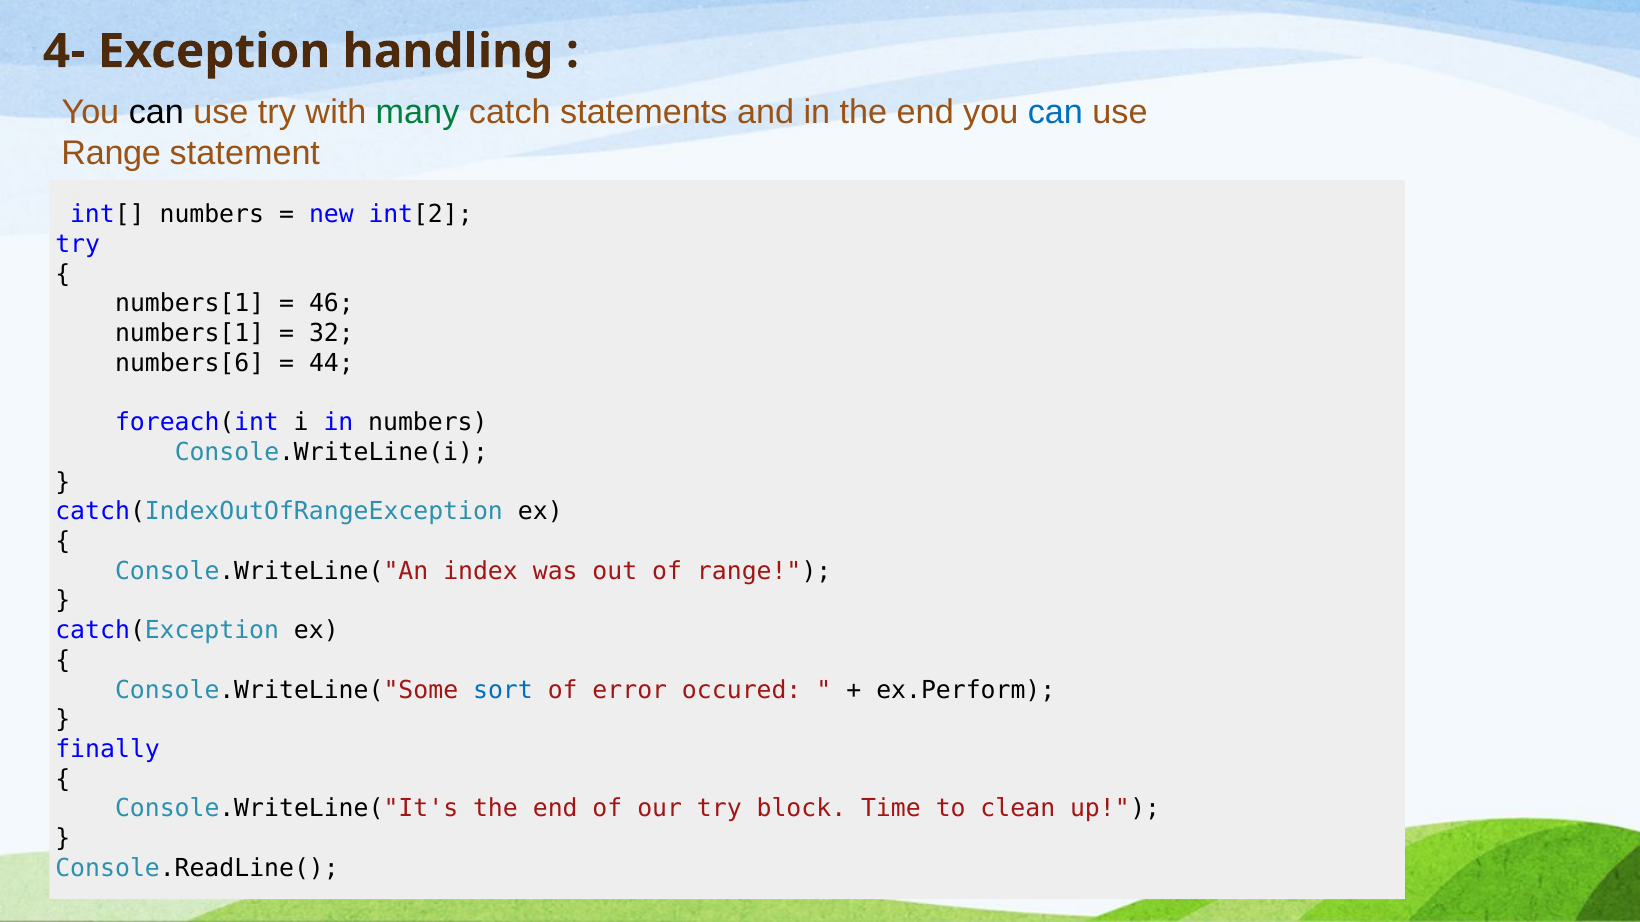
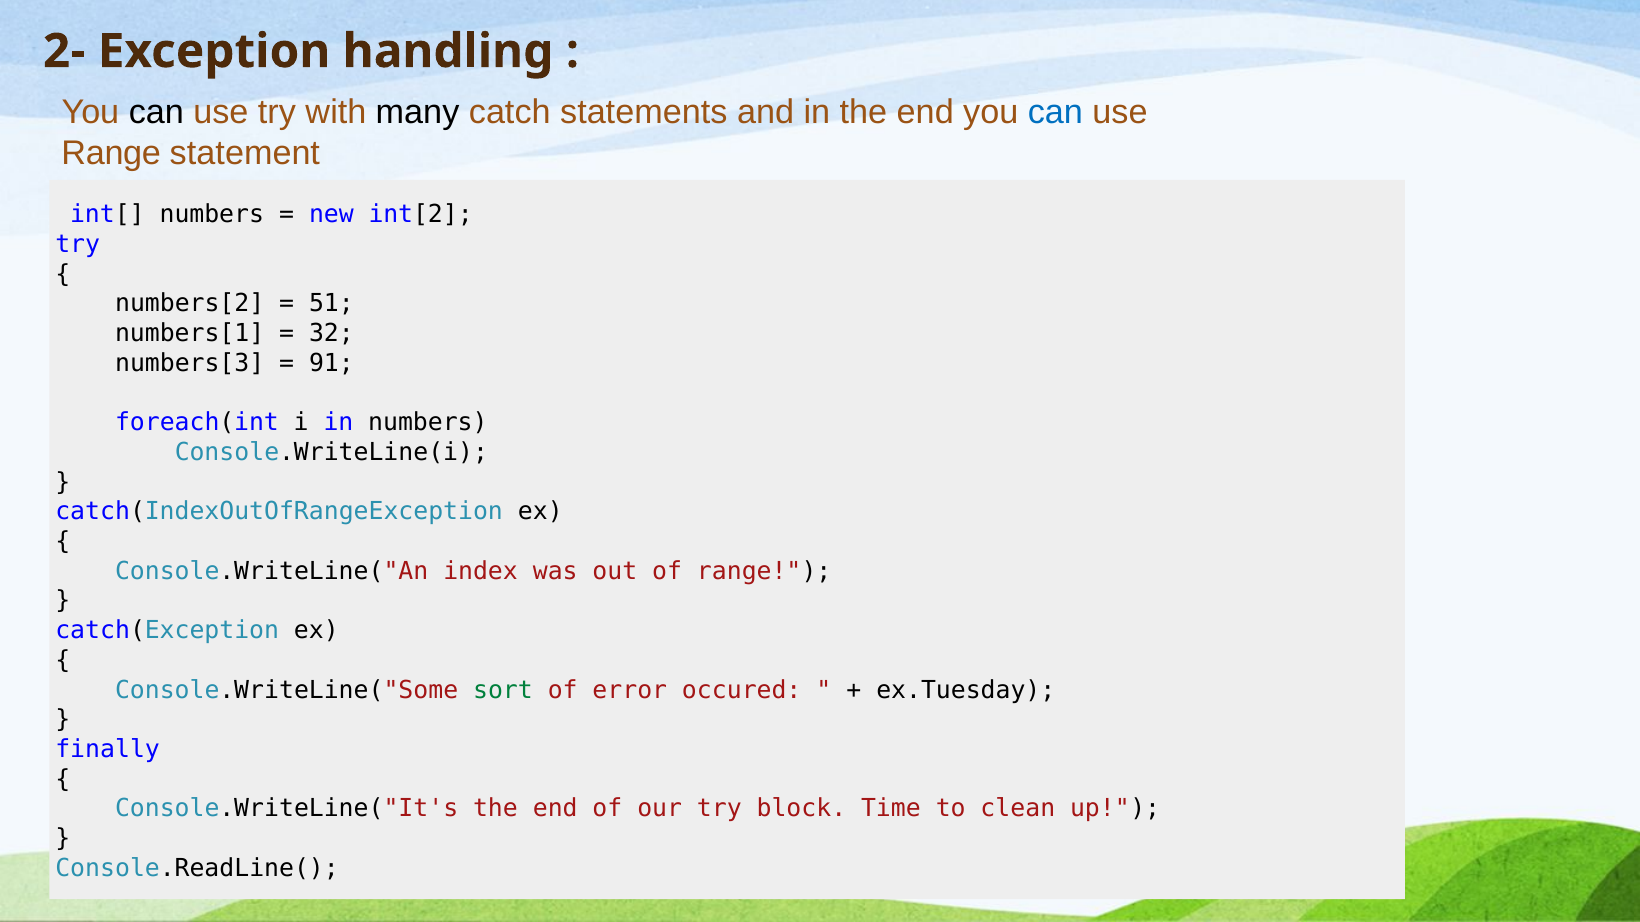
4-: 4- -> 2- (64, 51)
many colour: green -> black (418, 113)
numbers[1: numbers[1 -> numbers[2 (190, 304)
46: 46 -> 51 (331, 304)
numbers[6: numbers[6 -> numbers[3 (190, 363)
44: 44 -> 91 (331, 363)
sort colour: blue -> green (503, 690)
ex.Perform: ex.Perform -> ex.Tuesday (966, 690)
